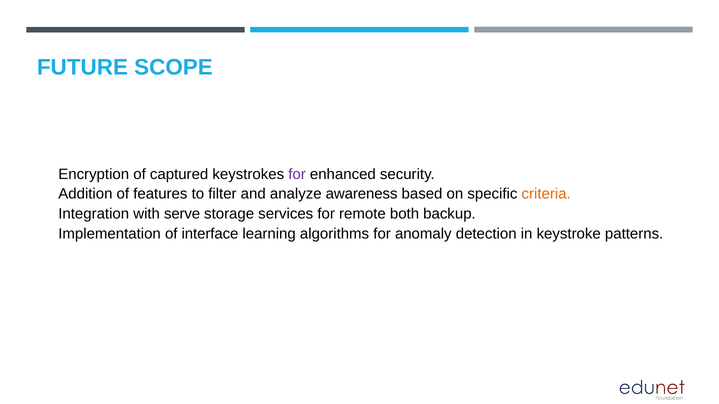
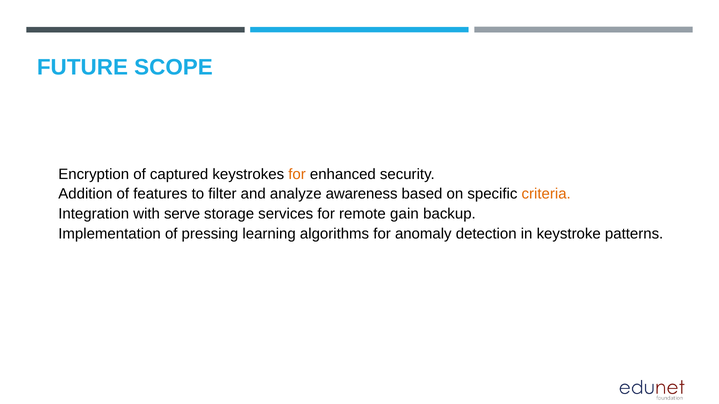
for colour: purple -> orange (297, 174)
both: both -> gain (404, 214)
interface: interface -> pressing (210, 234)
